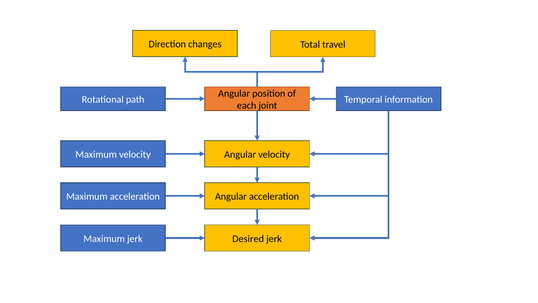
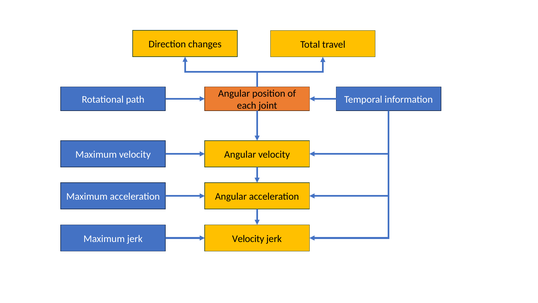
Desired: Desired -> Velocity (248, 238)
